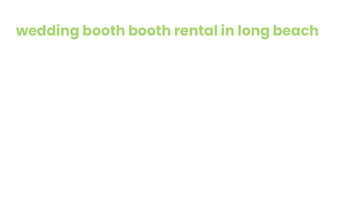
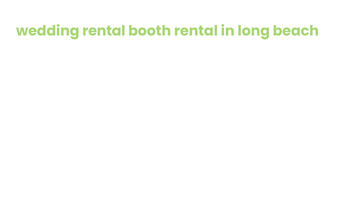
wedding booth: booth -> rental (104, 31)
